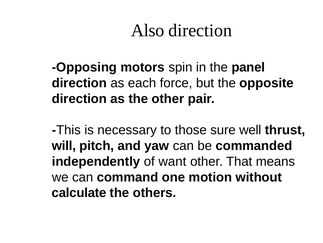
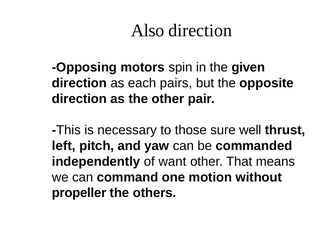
panel: panel -> given (248, 67)
force: force -> pairs (176, 83)
will: will -> left (64, 145)
calculate: calculate -> propeller (79, 192)
